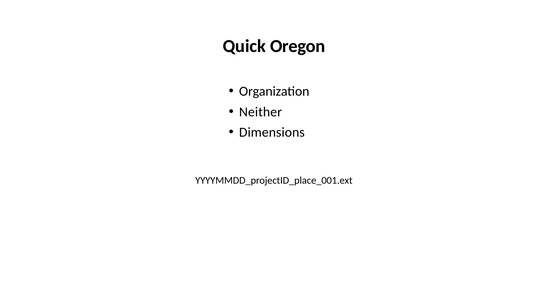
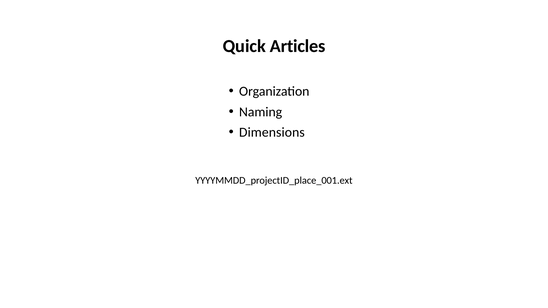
Oregon: Oregon -> Articles (298, 46)
Neither: Neither -> Naming (261, 112)
